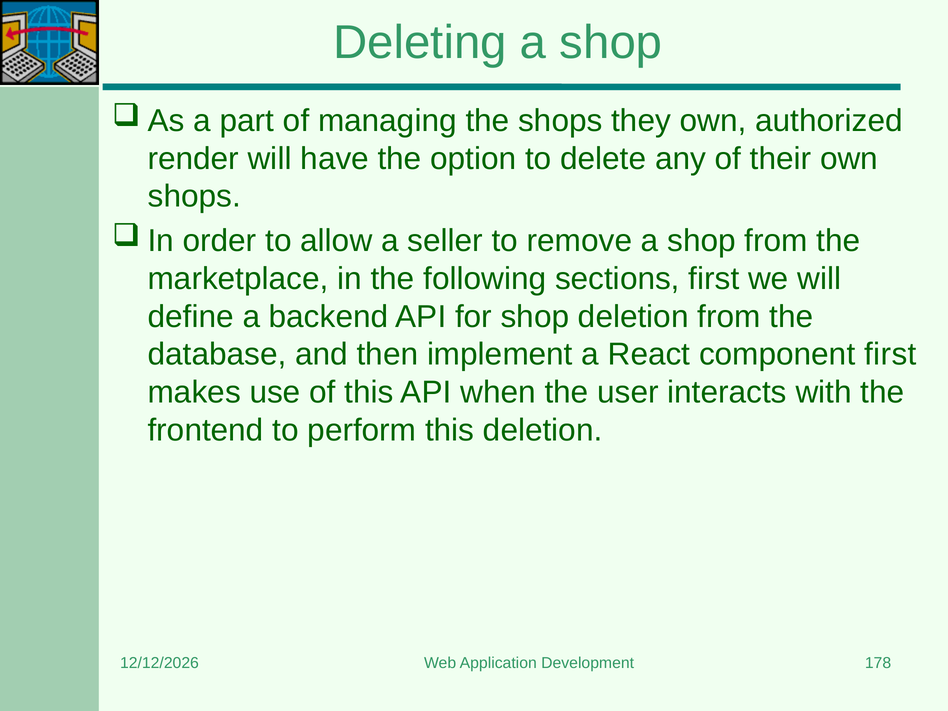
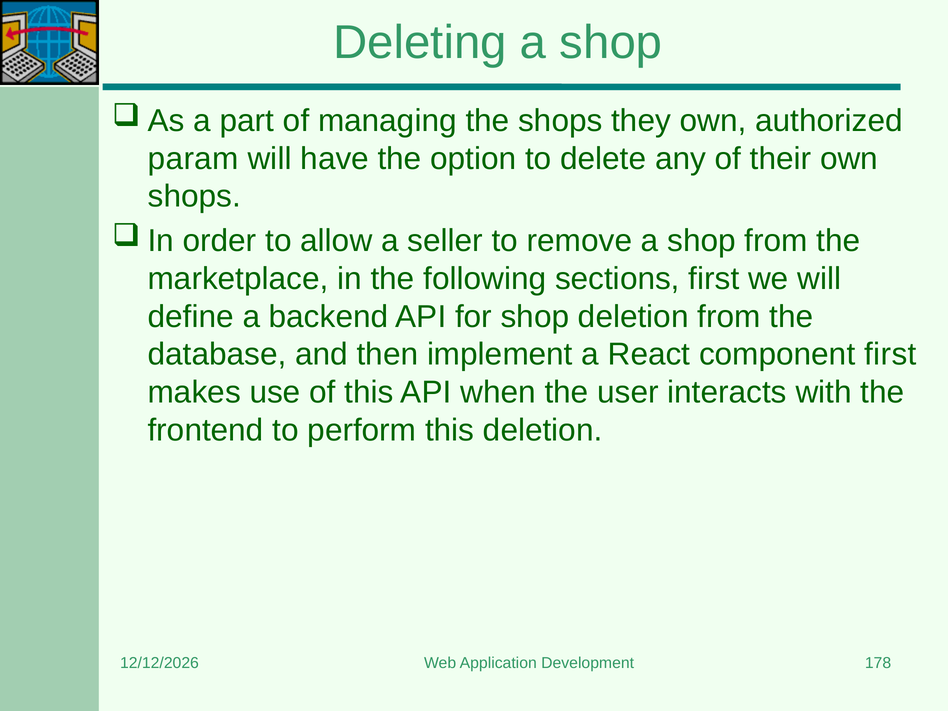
render: render -> param (193, 159)
